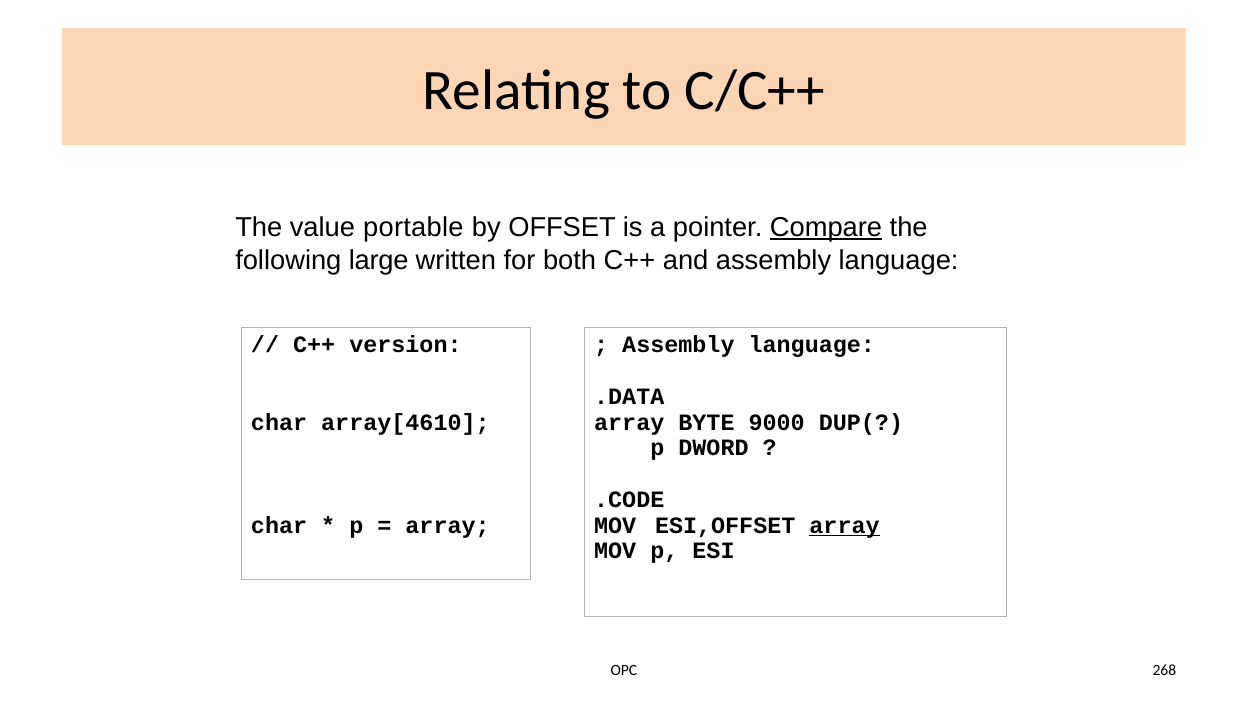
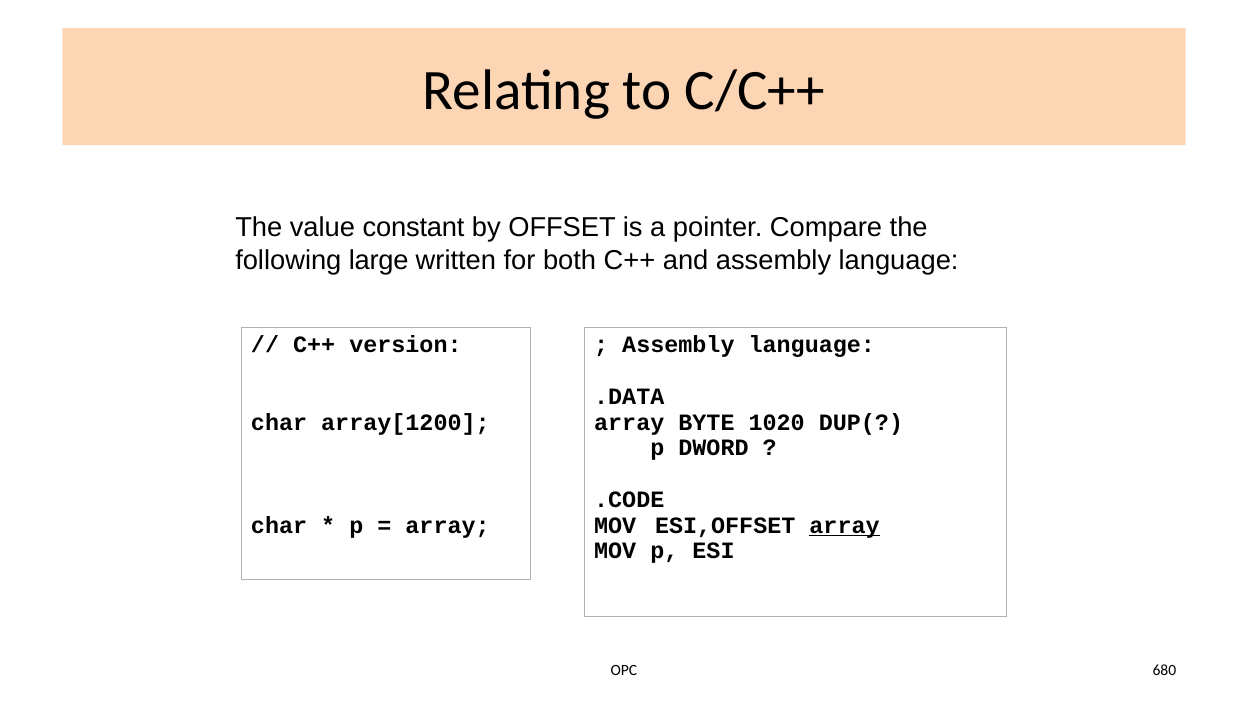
portable: portable -> constant (414, 227)
Compare underline: present -> none (826, 227)
array[4610: array[4610 -> array[1200 (405, 422)
9000: 9000 -> 1020 (777, 422)
268: 268 -> 680 (1164, 670)
